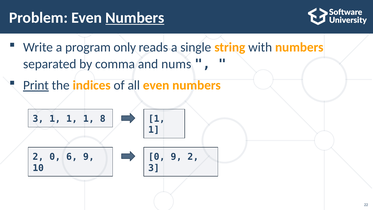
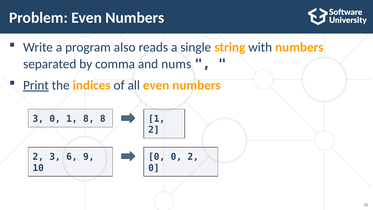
Numbers underline: present -> none (135, 18)
only: only -> also (125, 47)
3 1: 1 -> 0 (55, 119)
1: 1 -> 8 (89, 119)
1: 1 -> 2 (154, 130)
2 0: 0 -> 3 (55, 157)
0 9: 9 -> 0 (176, 157)
3: 3 -> 0 (154, 168)
